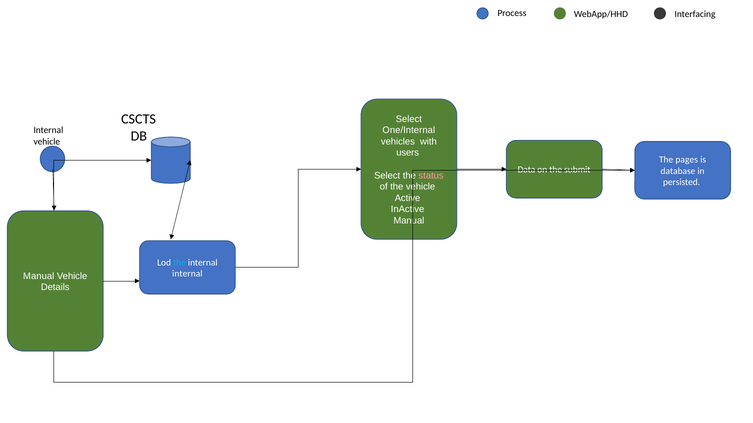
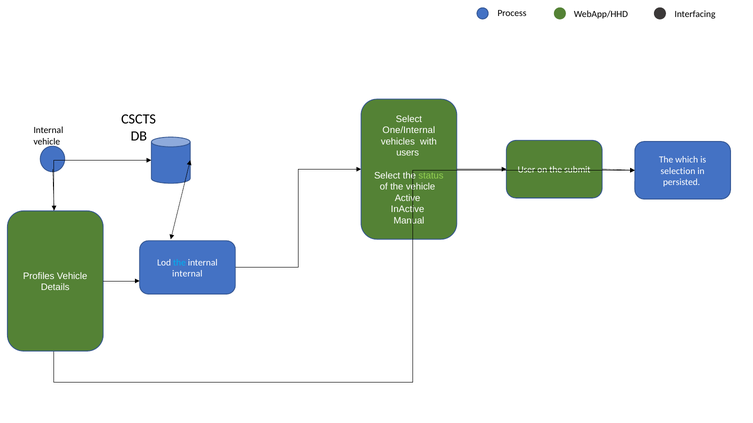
pages: pages -> which (687, 160)
Data: Data -> User (526, 170)
database: database -> selection (678, 171)
status colour: pink -> light green (431, 176)
Manual: Manual -> Profiles (39, 276)
